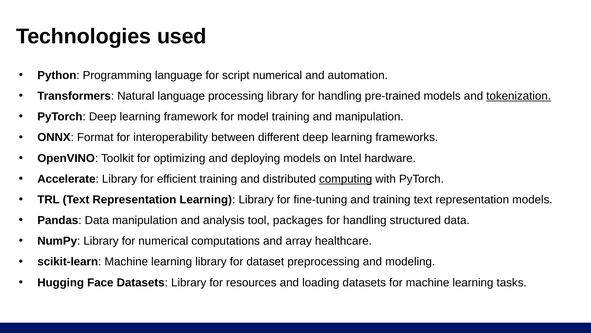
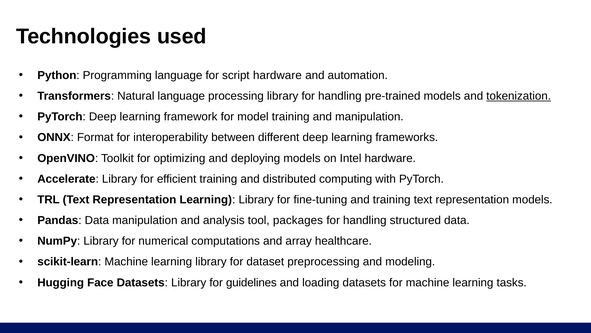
script numerical: numerical -> hardware (277, 75)
computing underline: present -> none (346, 179)
resources: resources -> guidelines (251, 282)
